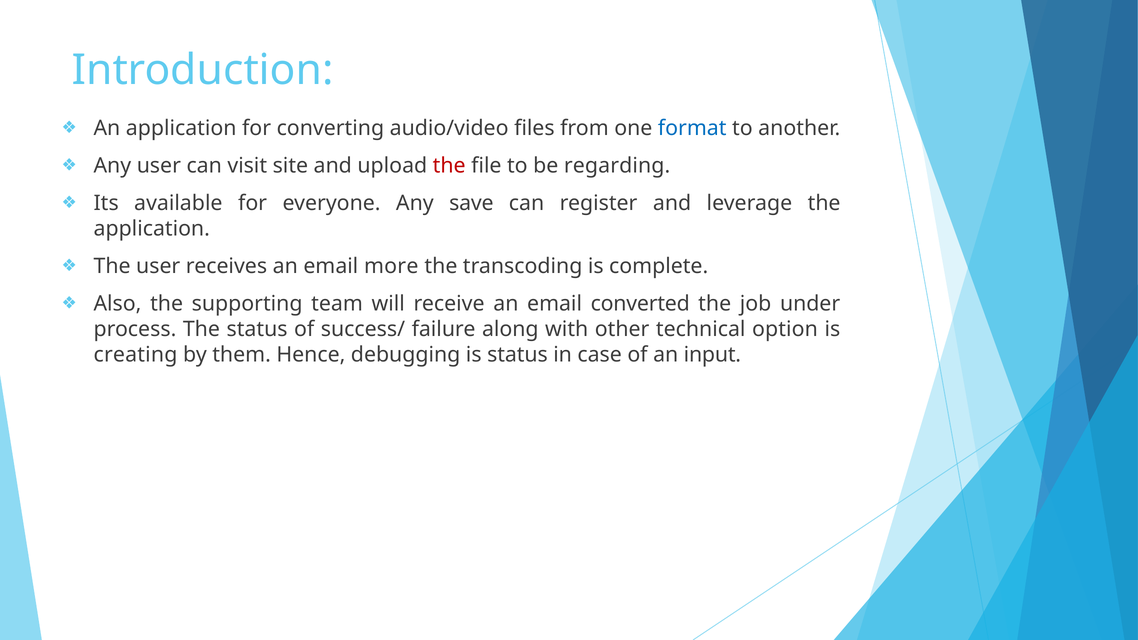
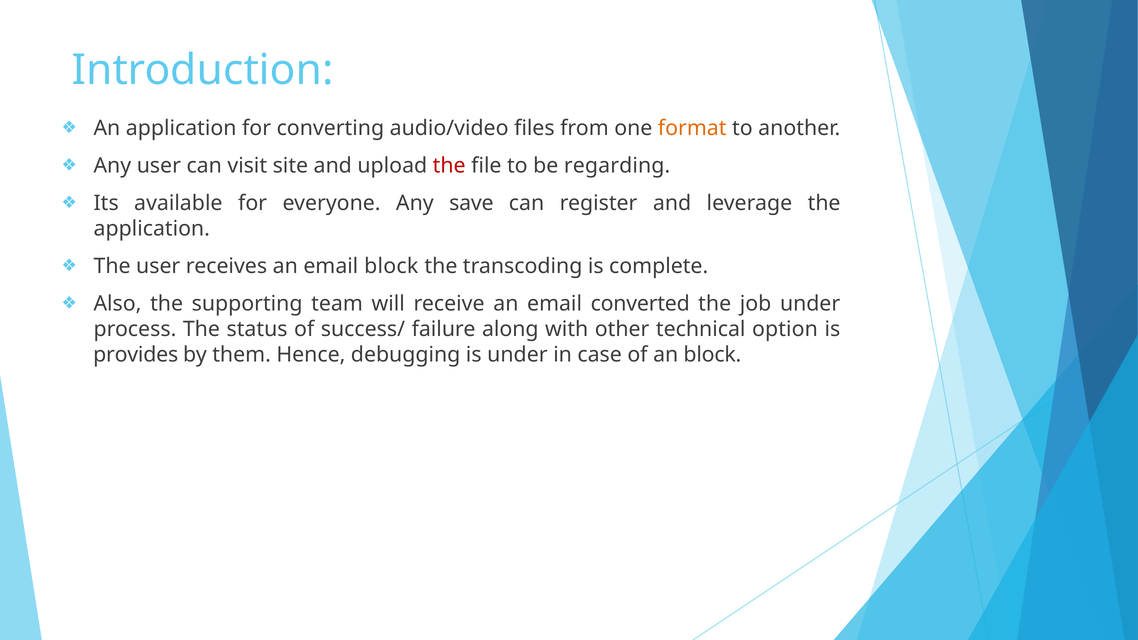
format colour: blue -> orange (692, 128)
email more: more -> block (391, 266)
creating: creating -> provides (136, 355)
is status: status -> under (517, 355)
an input: input -> block (712, 355)
